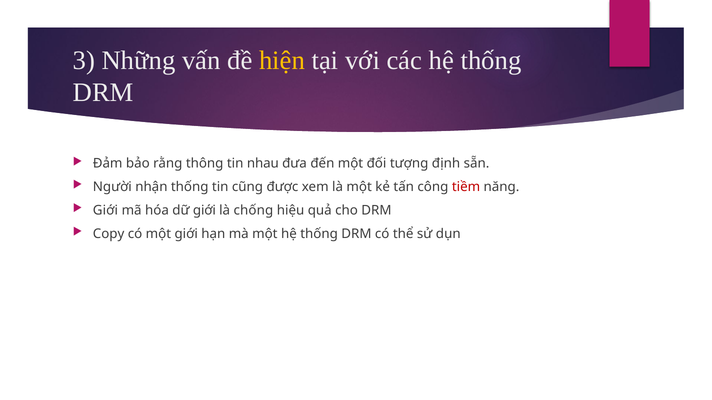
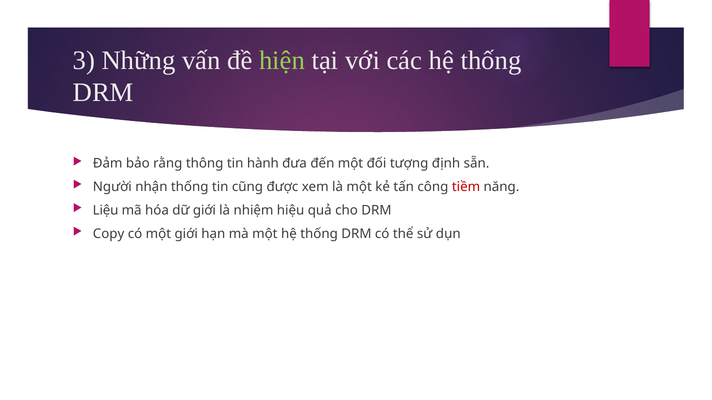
hiện colour: yellow -> light green (282, 61)
nhau: nhau -> hành (263, 164)
Giới: Giới -> Liệu (106, 211)
chống: chống -> nhiệm (253, 211)
